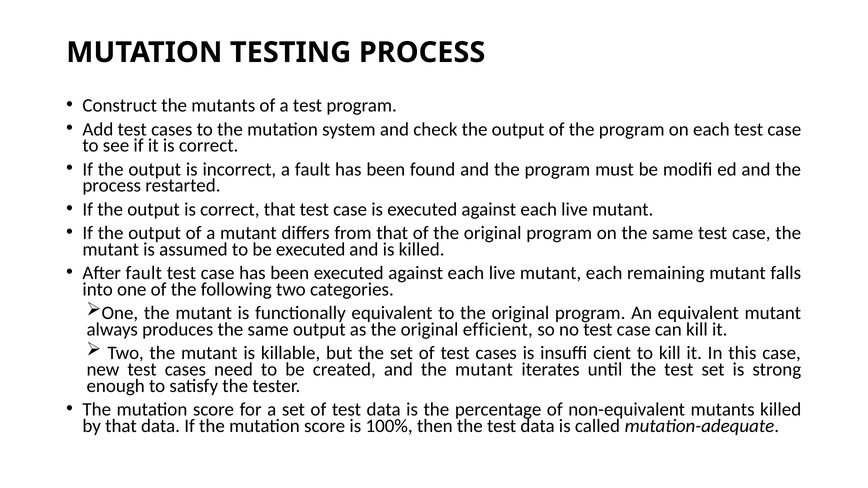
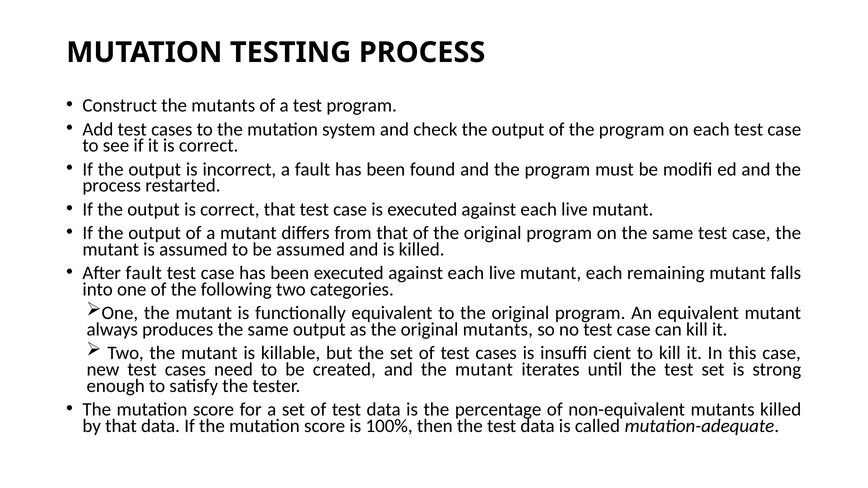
be executed: executed -> assumed (311, 249)
original efficient: efficient -> mutants (498, 330)
